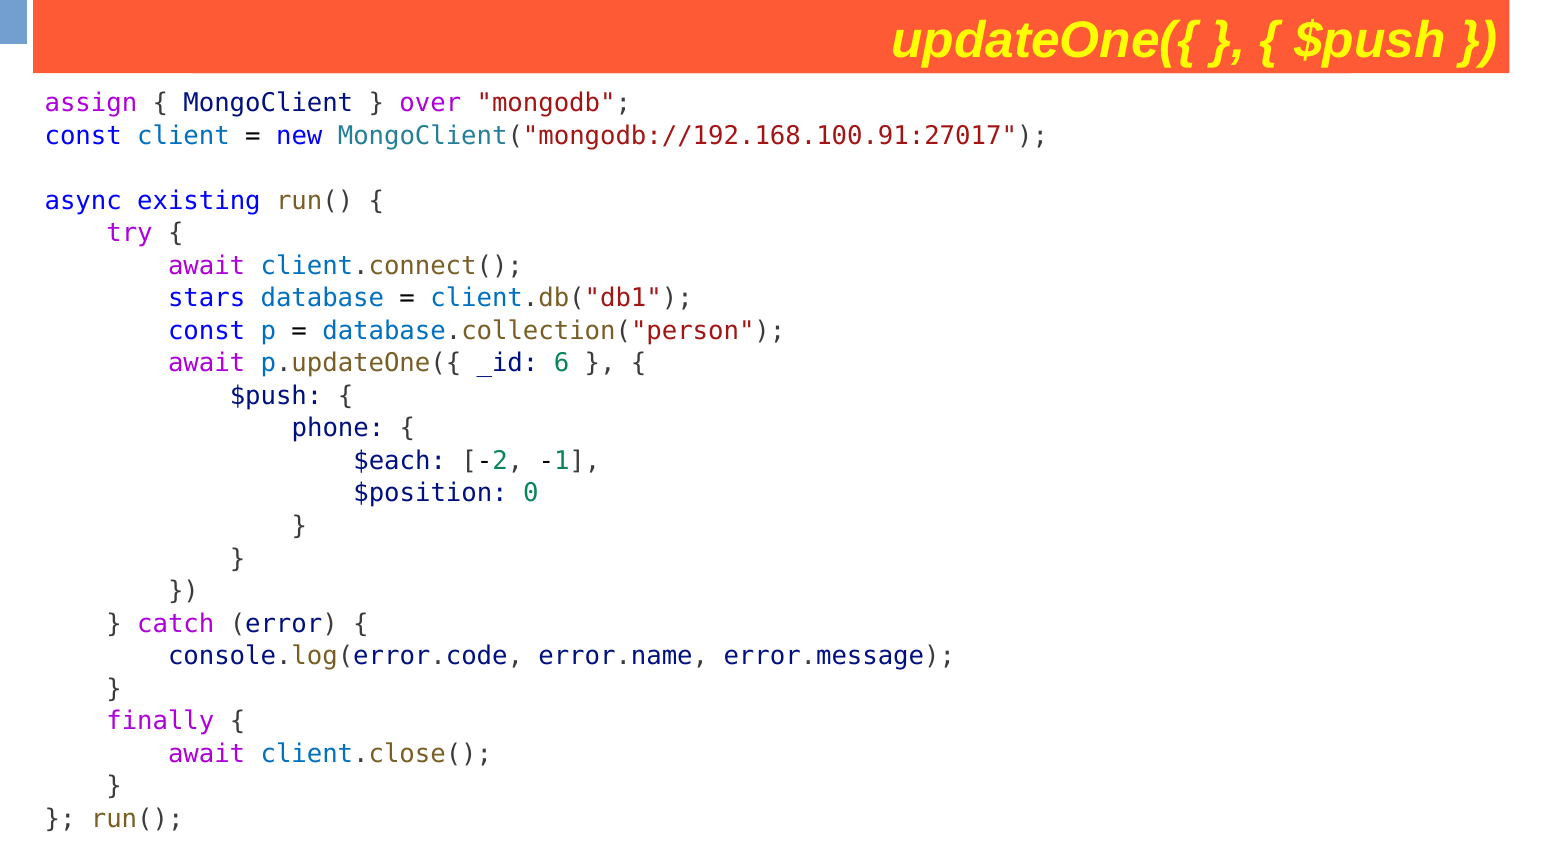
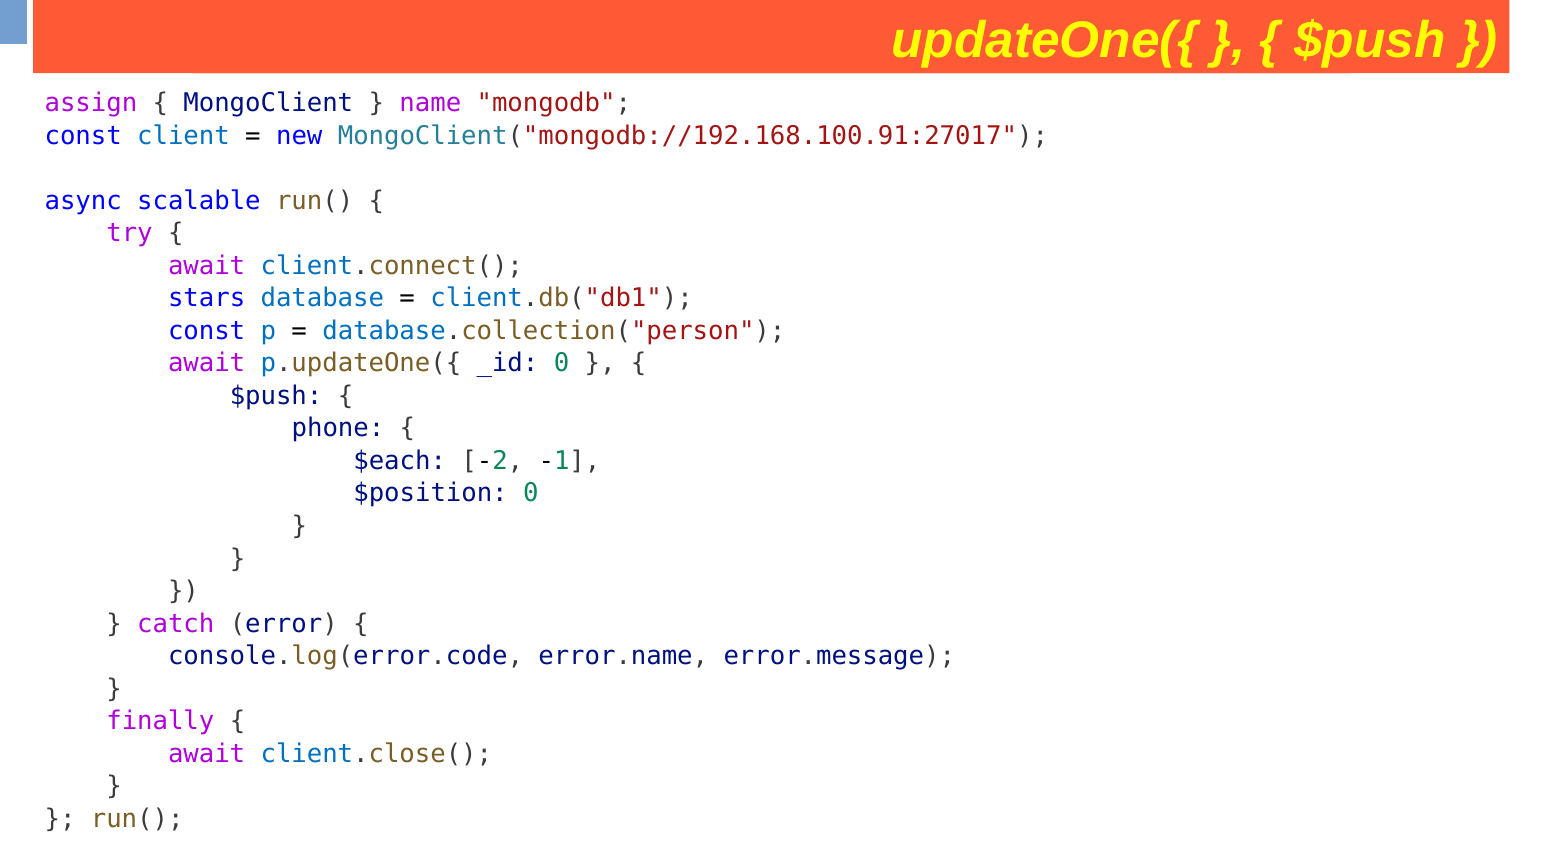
over: over -> name (430, 103)
existing: existing -> scalable (199, 201)
_id 6: 6 -> 0 (562, 363)
